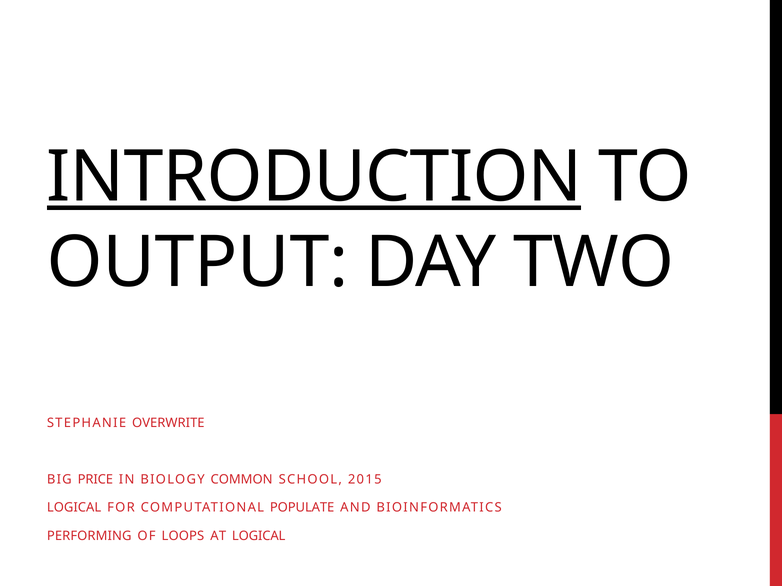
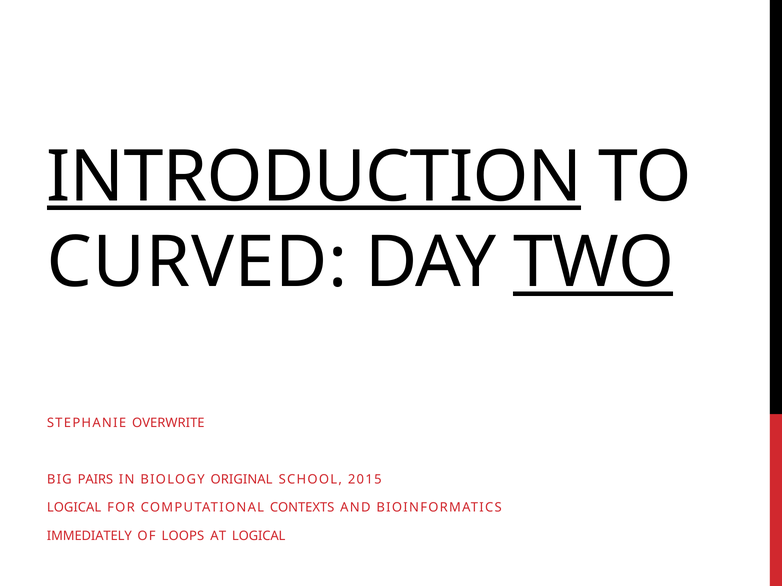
OUTPUT: OUTPUT -> CURVED (197, 263)
TWO underline: none -> present (594, 263)
PRICE: PRICE -> PAIRS (95, 480)
COMMON: COMMON -> ORIGINAL (242, 480)
POPULATE: POPULATE -> CONTEXTS (302, 508)
PERFORMING: PERFORMING -> IMMEDIATELY (89, 536)
